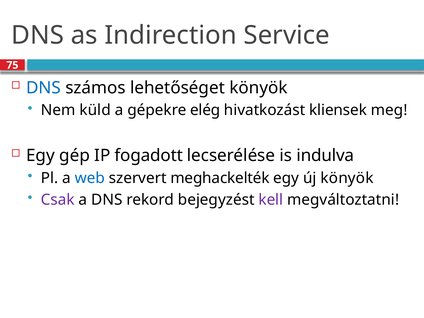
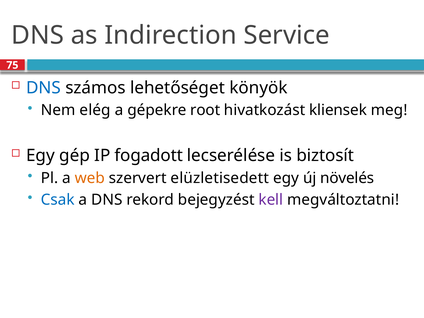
küld: küld -> elég (95, 110)
elég: elég -> root (205, 110)
indulva: indulva -> biztosít (325, 156)
web colour: blue -> orange (90, 178)
meghackelték: meghackelték -> elüzletisedett (220, 178)
új könyök: könyök -> növelés (347, 178)
Csak colour: purple -> blue (58, 200)
